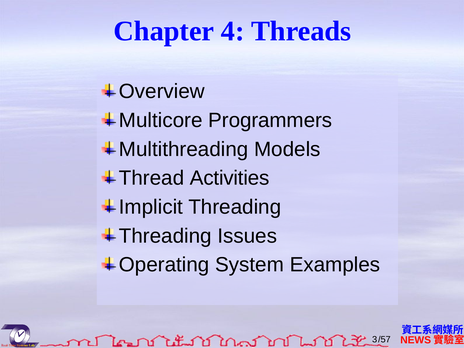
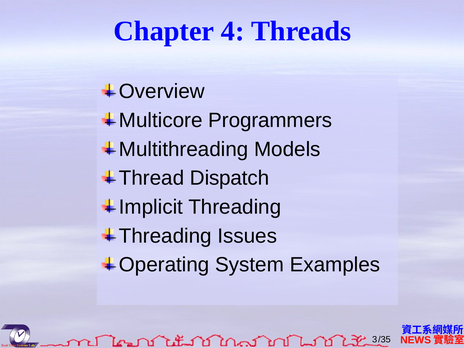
Activities: Activities -> Dispatch (230, 178)
/57: /57 -> /35 (384, 339)
